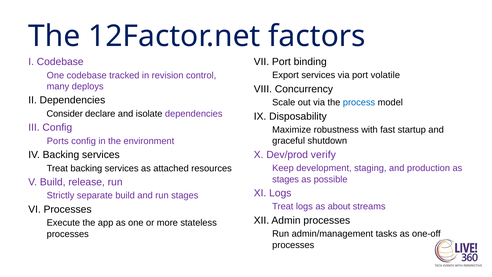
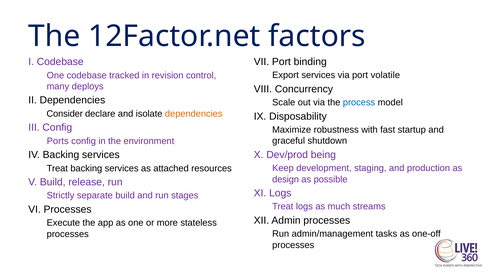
dependencies colour: purple -> orange (194, 114)
verify: verify -> being (323, 155)
stages: stages -> design (286, 179)
about: about -> much (339, 206)
